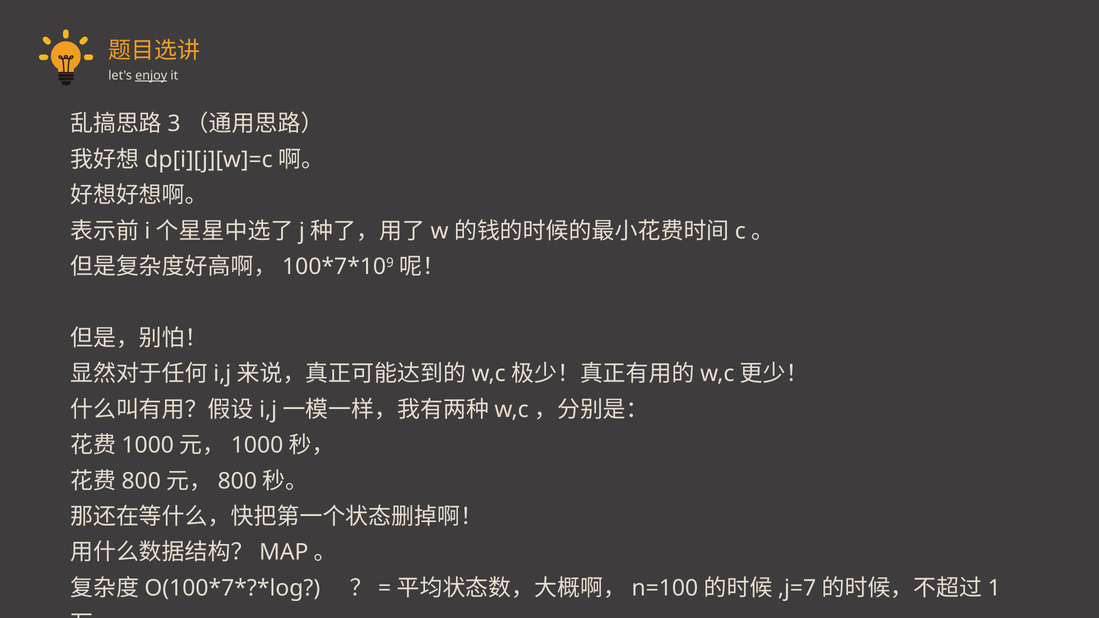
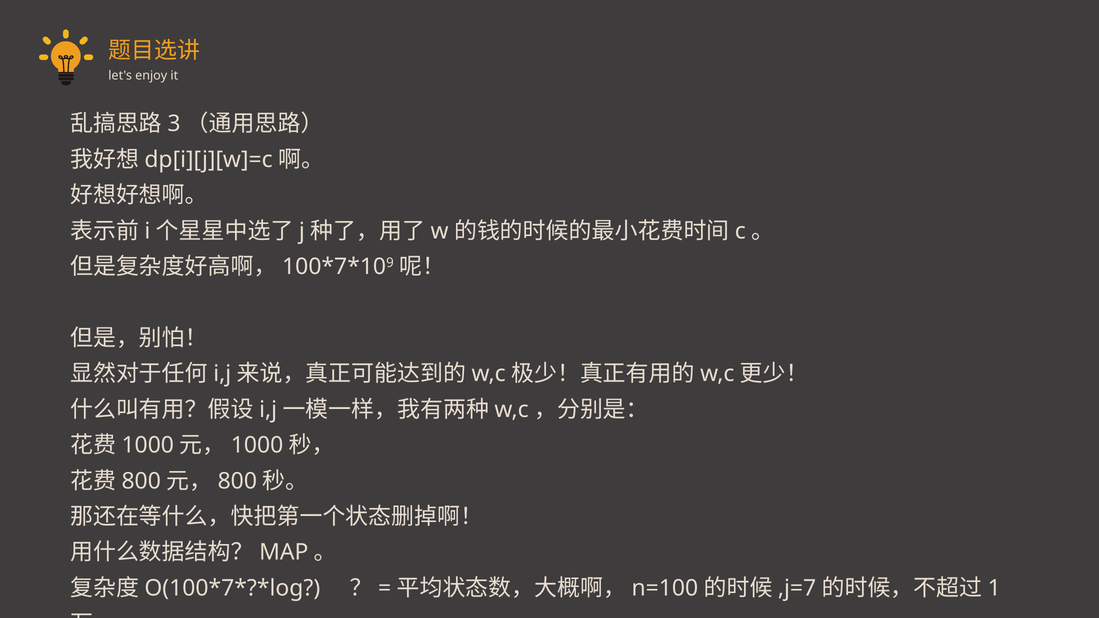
enjoy underline: present -> none (151, 76)
